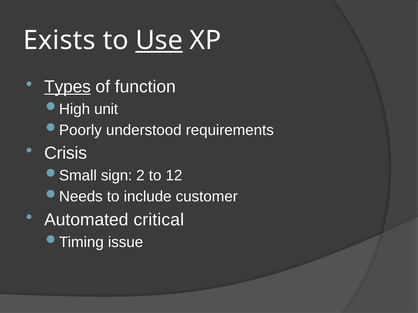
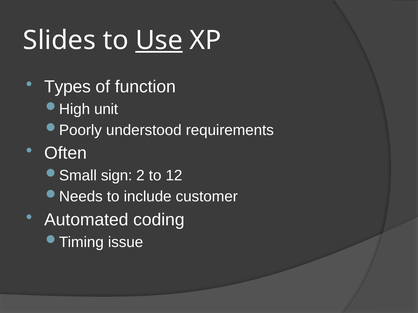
Exists: Exists -> Slides (59, 41)
Types underline: present -> none (68, 87)
Crisis: Crisis -> Often (66, 153)
critical: critical -> coding (159, 220)
